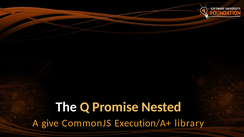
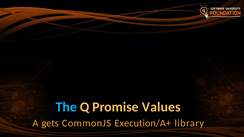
The colour: white -> light blue (66, 107)
Nested: Nested -> Values (161, 107)
give: give -> gets (50, 123)
